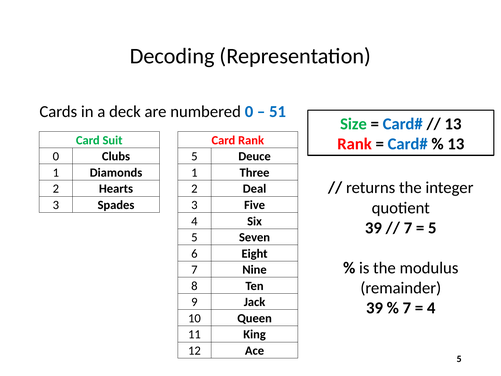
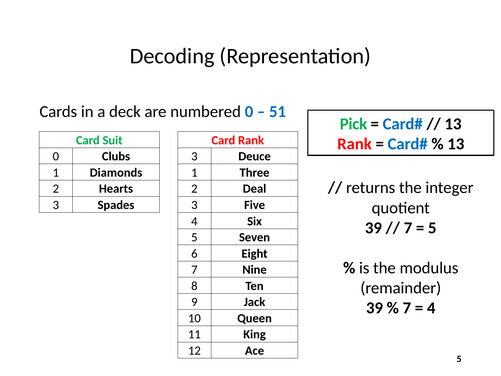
Size: Size -> Pick (353, 124)
Clubs 5: 5 -> 3 (194, 156)
